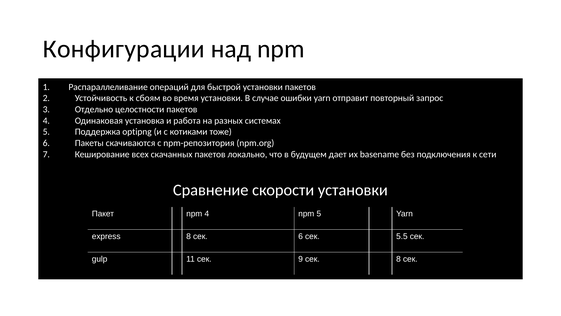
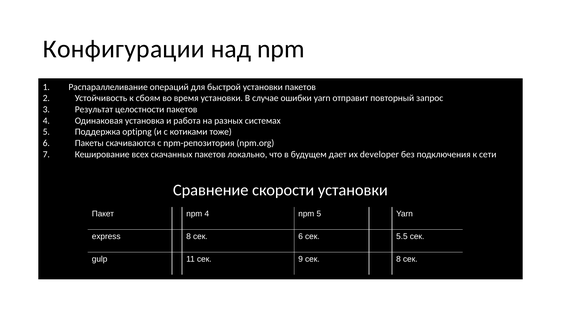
Отдельно: Отдельно -> Результат (94, 109)
basename: basename -> developer (379, 154)
